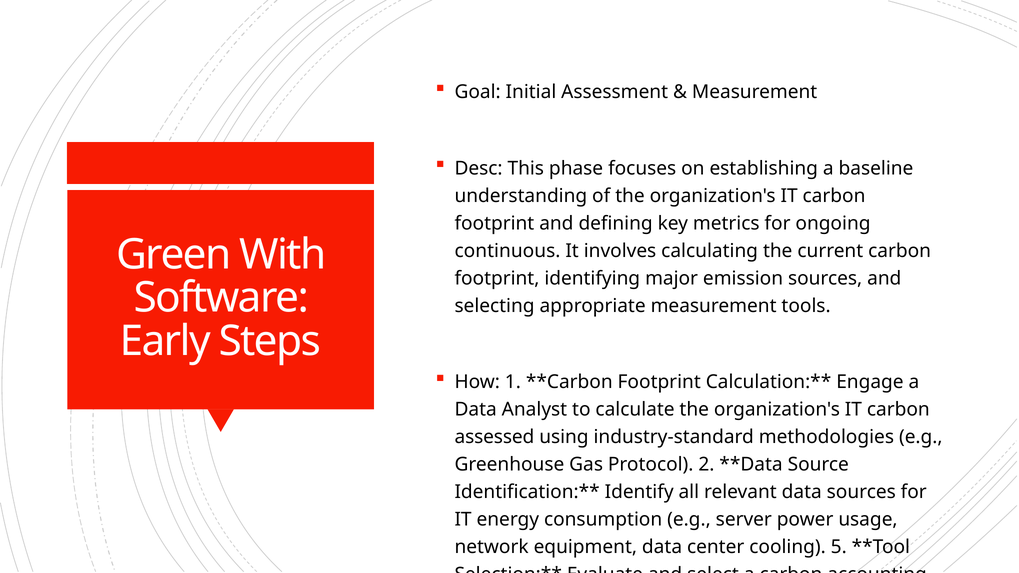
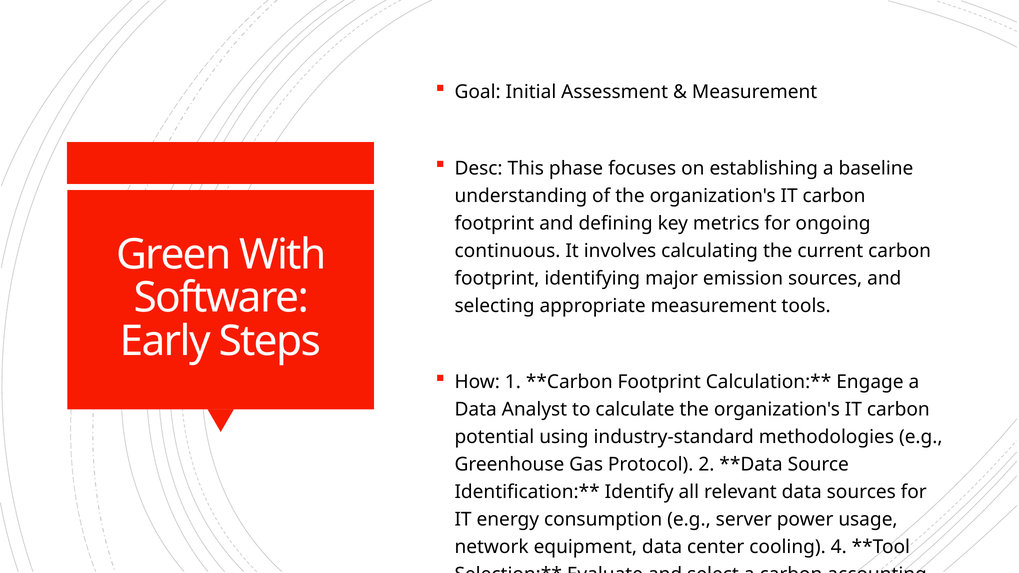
assessed: assessed -> potential (494, 437)
cooling 5: 5 -> 4 (839, 547)
